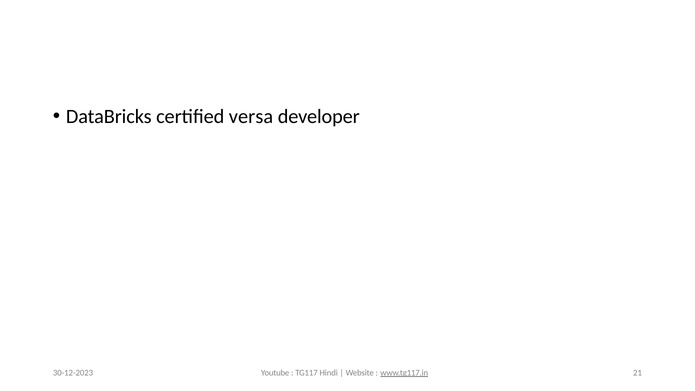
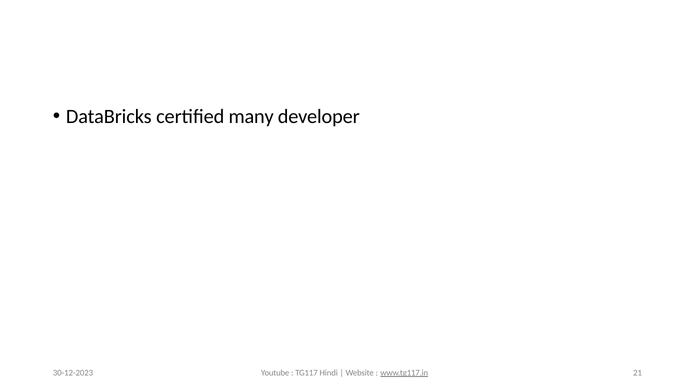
versa: versa -> many (251, 117)
